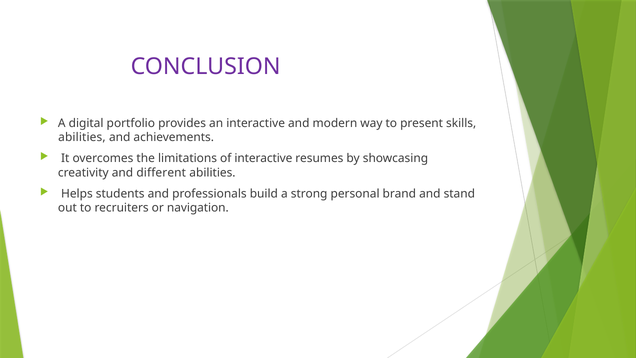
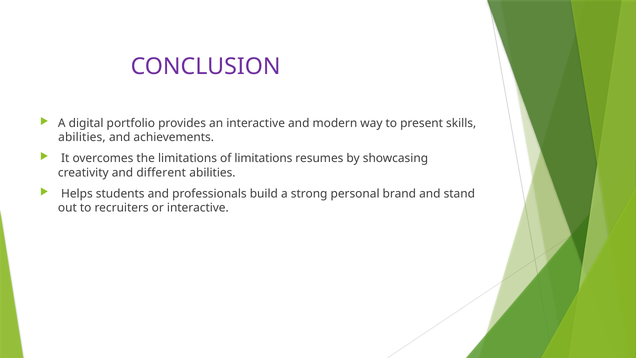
of interactive: interactive -> limitations (263, 158)
or navigation: navigation -> interactive (198, 208)
